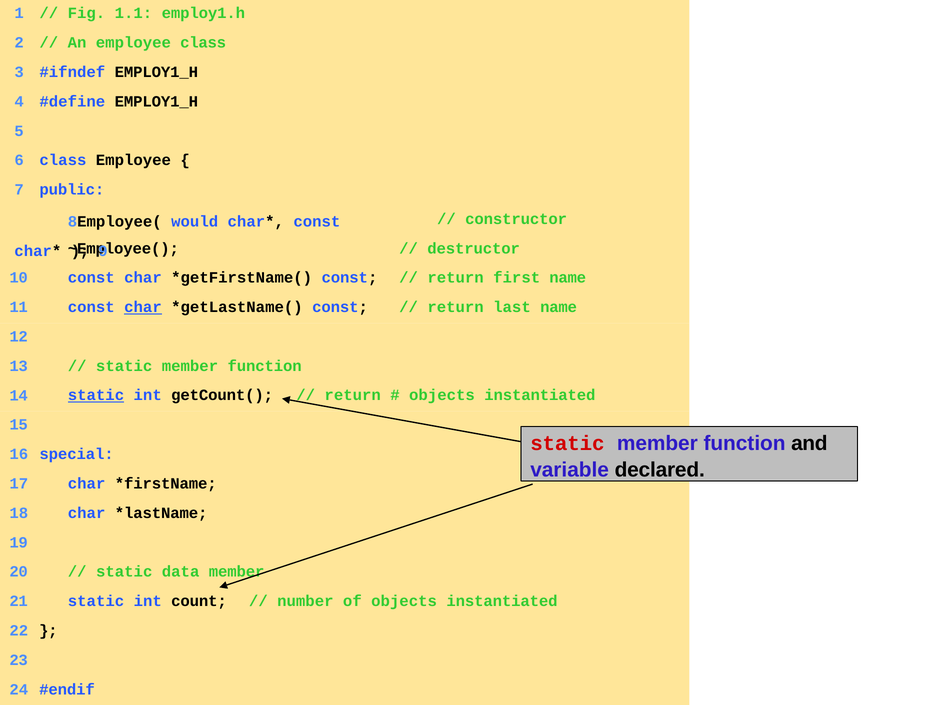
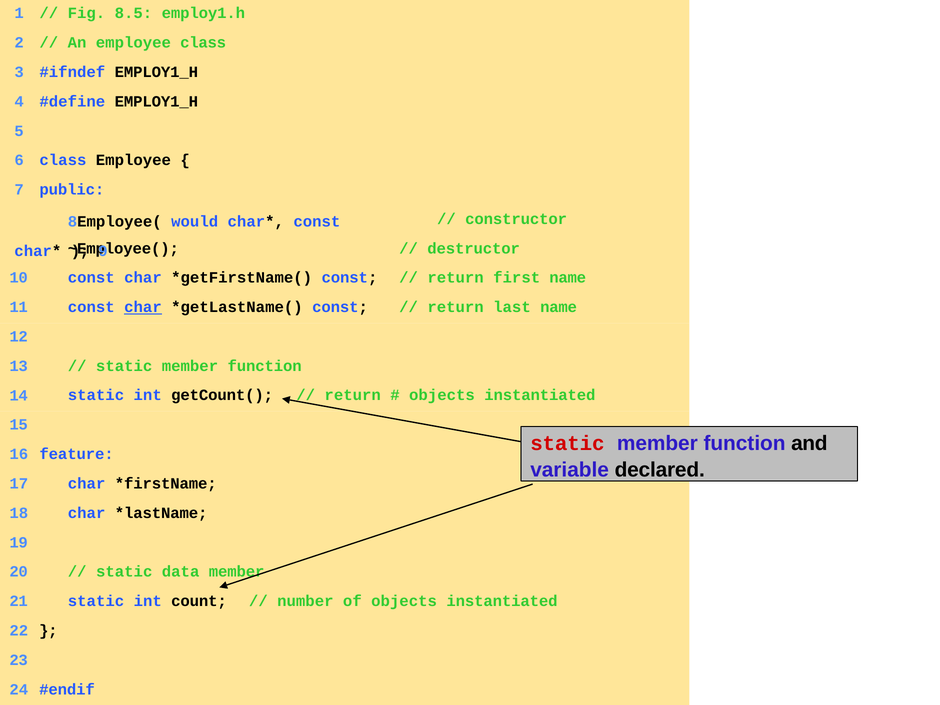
1.1: 1.1 -> 8.5 (133, 13)
static underline: present -> none (96, 395)
special: special -> feature (77, 454)
